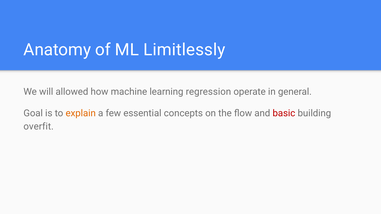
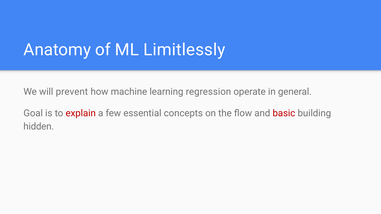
allowed: allowed -> prevent (72, 92)
explain colour: orange -> red (81, 113)
overfit: overfit -> hidden (39, 127)
